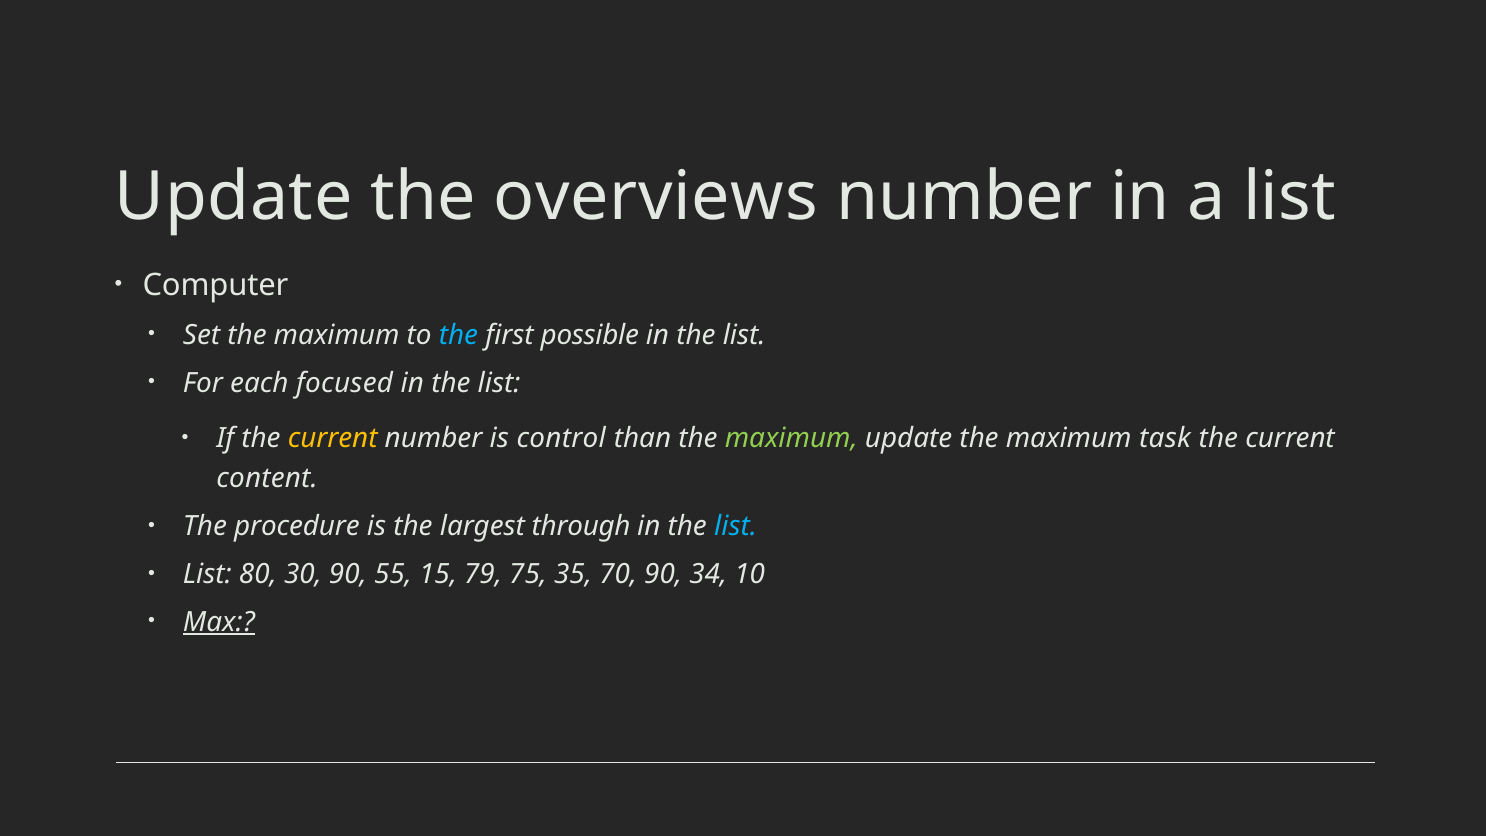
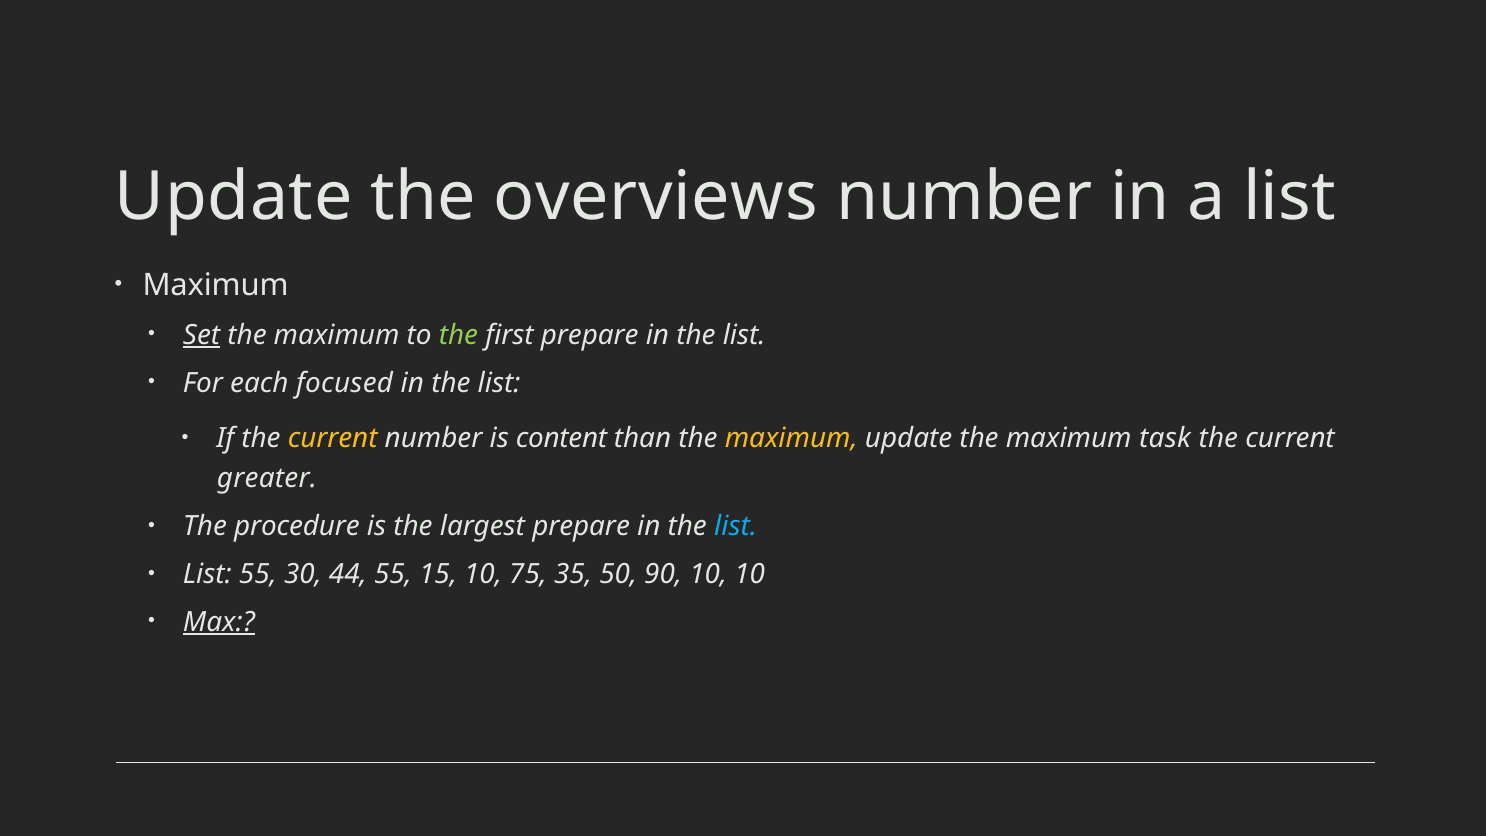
Computer: Computer -> Maximum (216, 286)
Set underline: none -> present (202, 335)
the colour: light blue -> light green (459, 335)
first possible: possible -> prepare (590, 335)
control: control -> content (561, 438)
maximum colour: light green -> yellow (791, 438)
content: content -> greater (267, 479)
largest through: through -> prepare (581, 526)
List 80: 80 -> 55 (258, 574)
30 90: 90 -> 44 (348, 574)
15 79: 79 -> 10 (483, 574)
70: 70 -> 50 (618, 574)
90 34: 34 -> 10 (708, 574)
